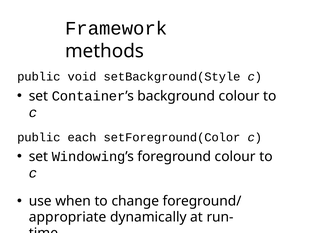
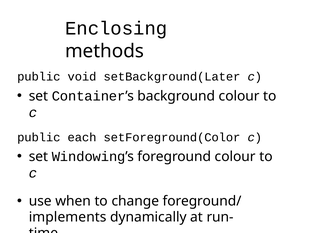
Framework: Framework -> Enclosing (116, 28)
setBackground(Style: setBackground(Style -> setBackground(Later (172, 77)
appropriate: appropriate -> implements (68, 217)
